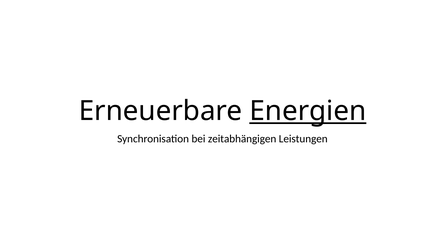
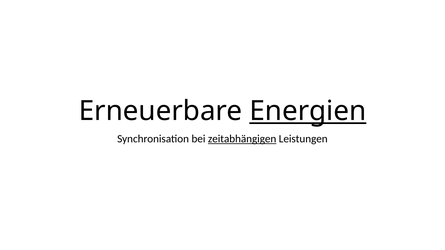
zeitabhängigen underline: none -> present (242, 139)
